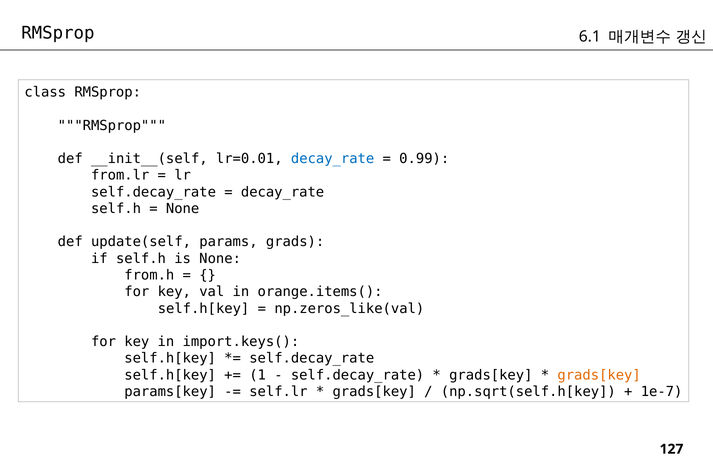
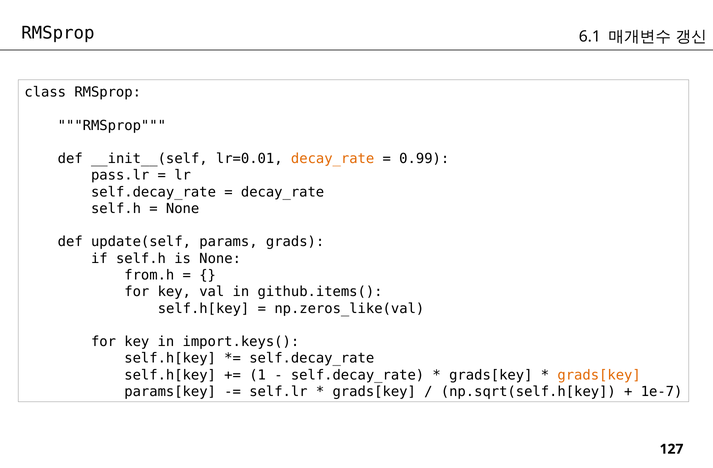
decay_rate colour: blue -> orange (333, 159)
from.lr: from.lr -> pass.lr (120, 176)
orange.items(: orange.items( -> github.items( (320, 292)
